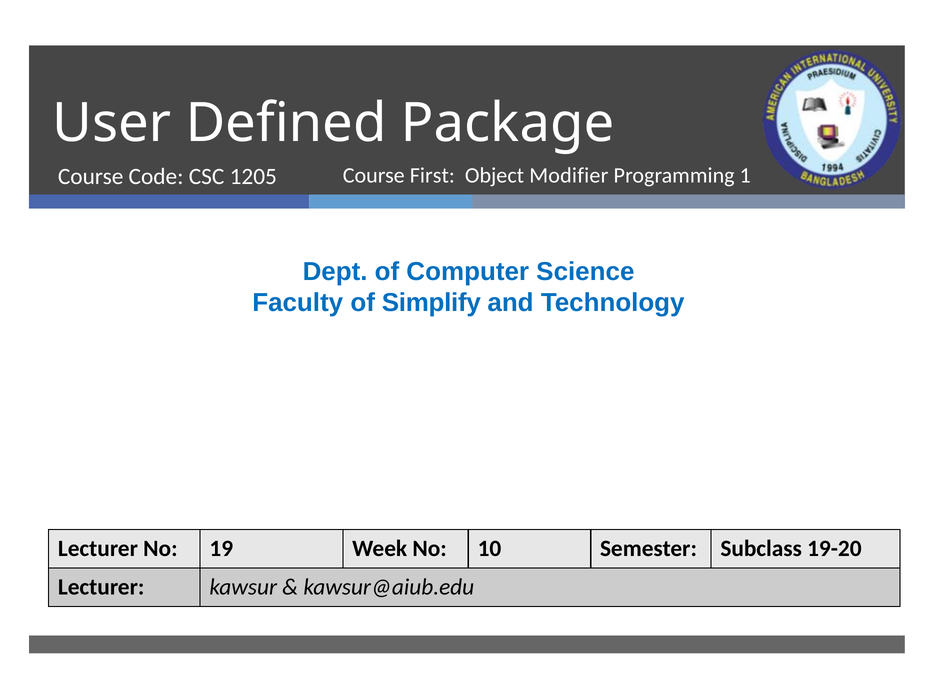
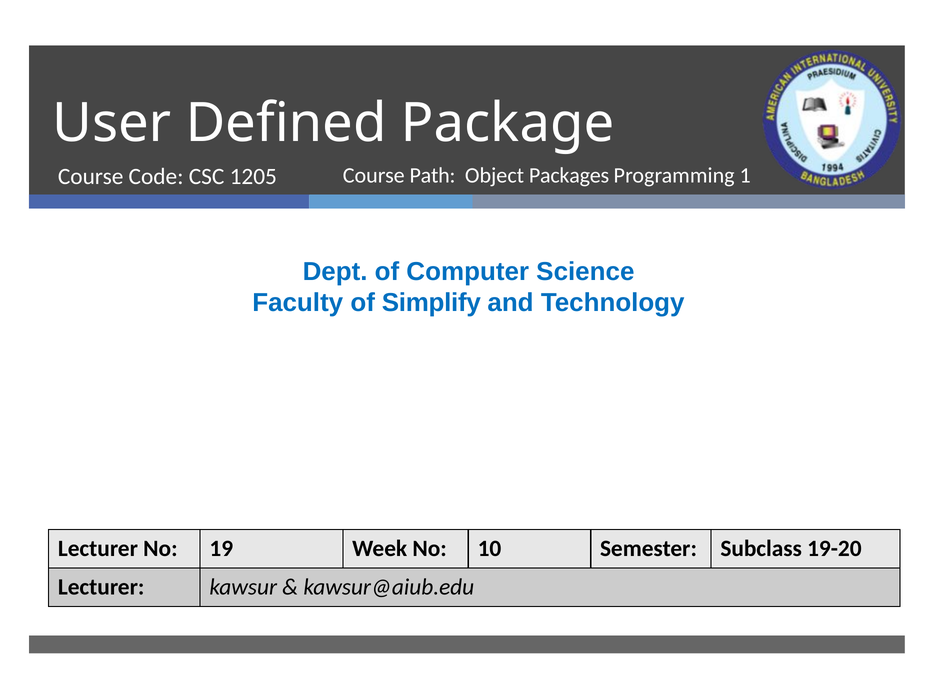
First: First -> Path (432, 176)
Modifier: Modifier -> Packages (569, 176)
